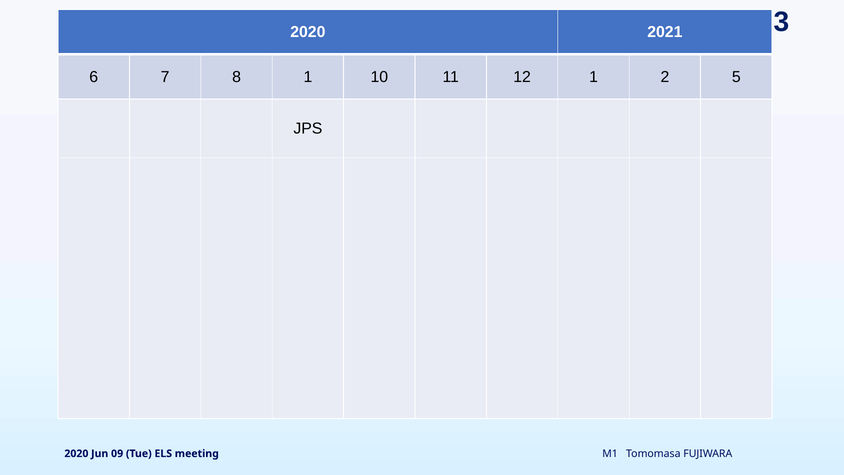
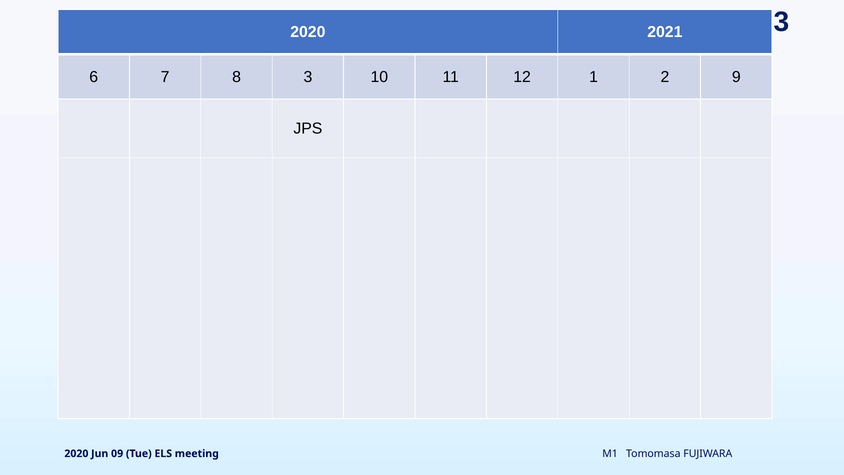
8 1: 1 -> 3 (308, 77)
5: 5 -> 9 (736, 77)
